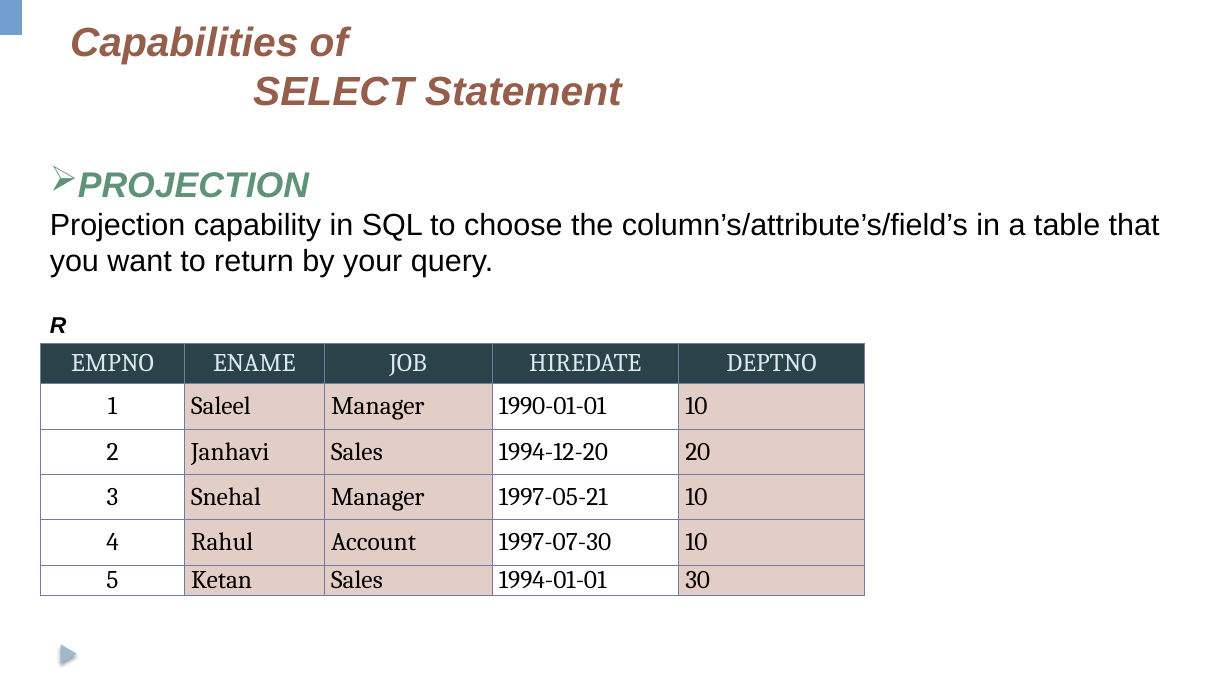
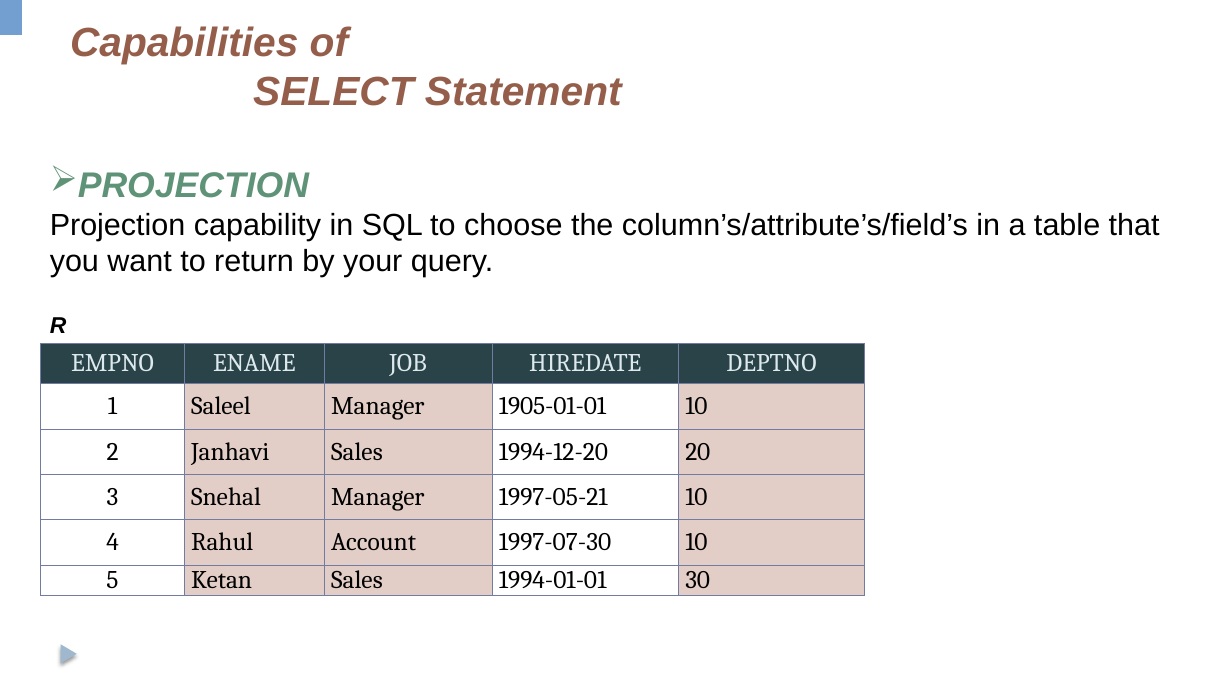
1990-01-01: 1990-01-01 -> 1905-01-01 (553, 406)
